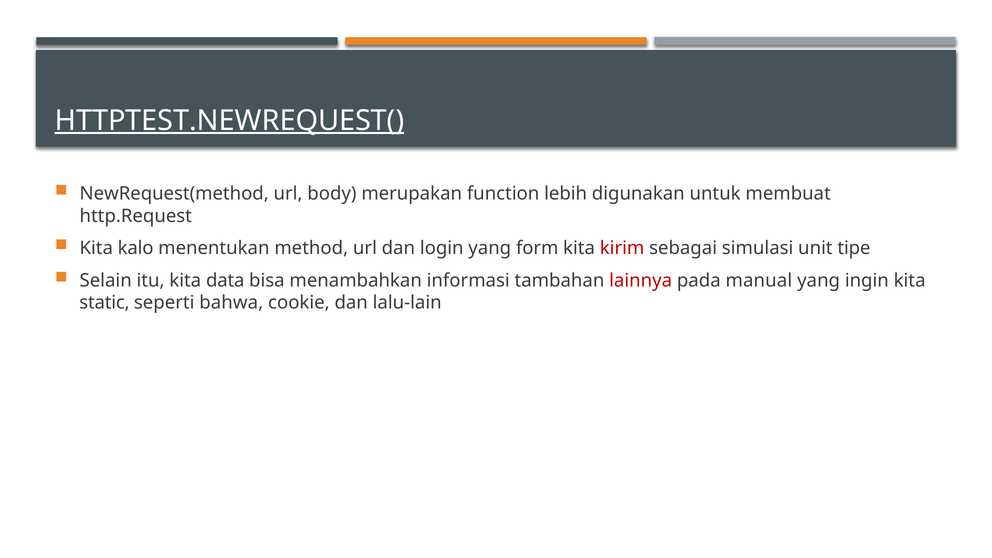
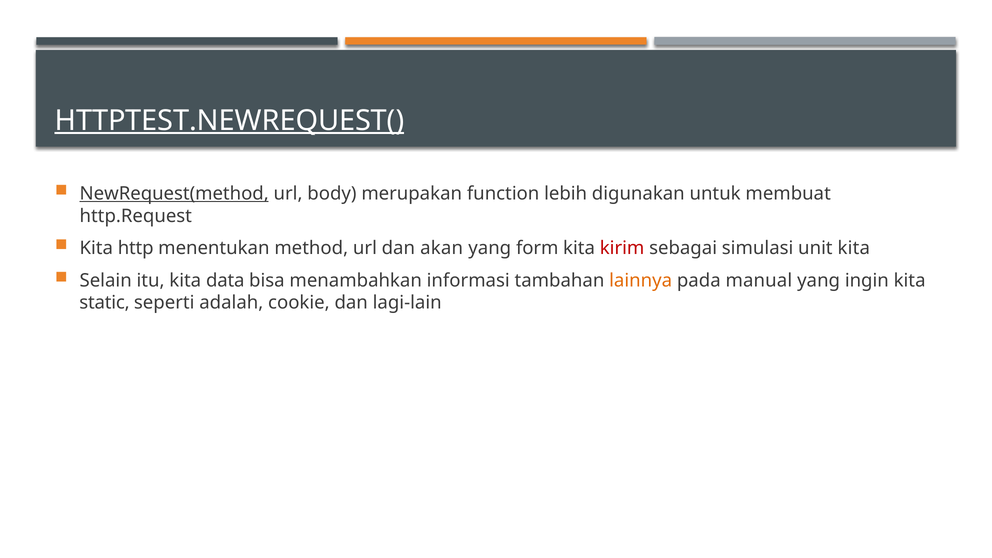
NewRequest(method underline: none -> present (174, 194)
kalo: kalo -> http (136, 248)
login: login -> akan (442, 248)
unit tipe: tipe -> kita (854, 248)
lainnya colour: red -> orange (641, 280)
bahwa: bahwa -> adalah (231, 303)
lalu-lain: lalu-lain -> lagi-lain (407, 303)
